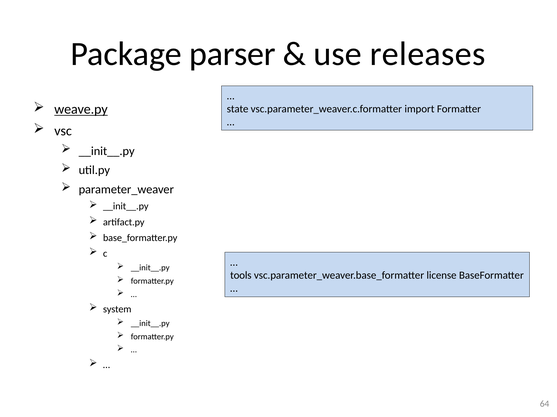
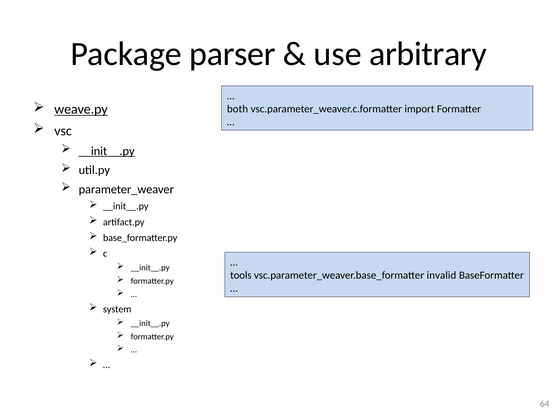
releases: releases -> arbitrary (428, 54)
state: state -> both (238, 109)
__init__.py underline: none -> present (107, 151)
license: license -> invalid (441, 276)
